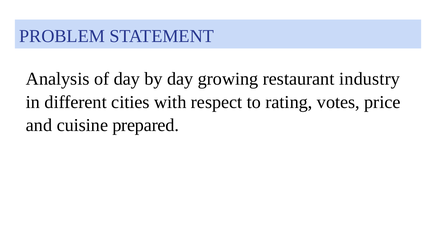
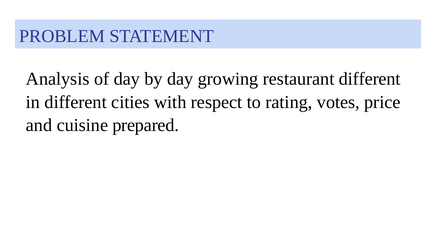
restaurant industry: industry -> different (370, 79)
